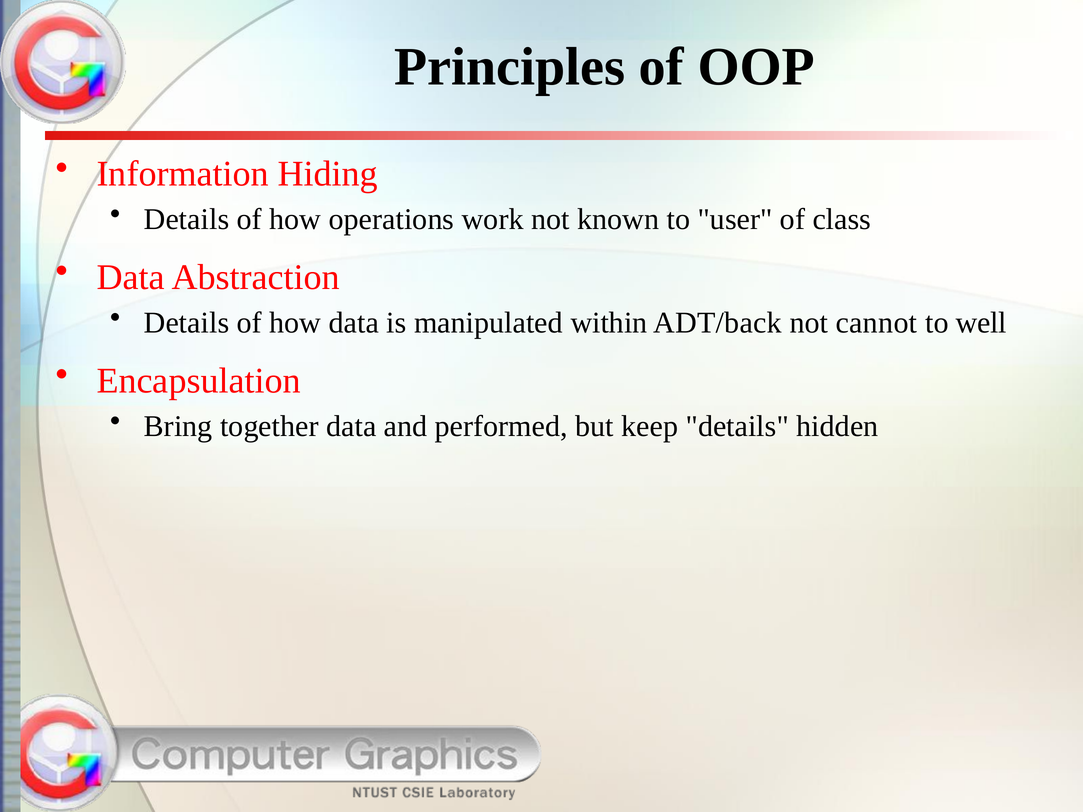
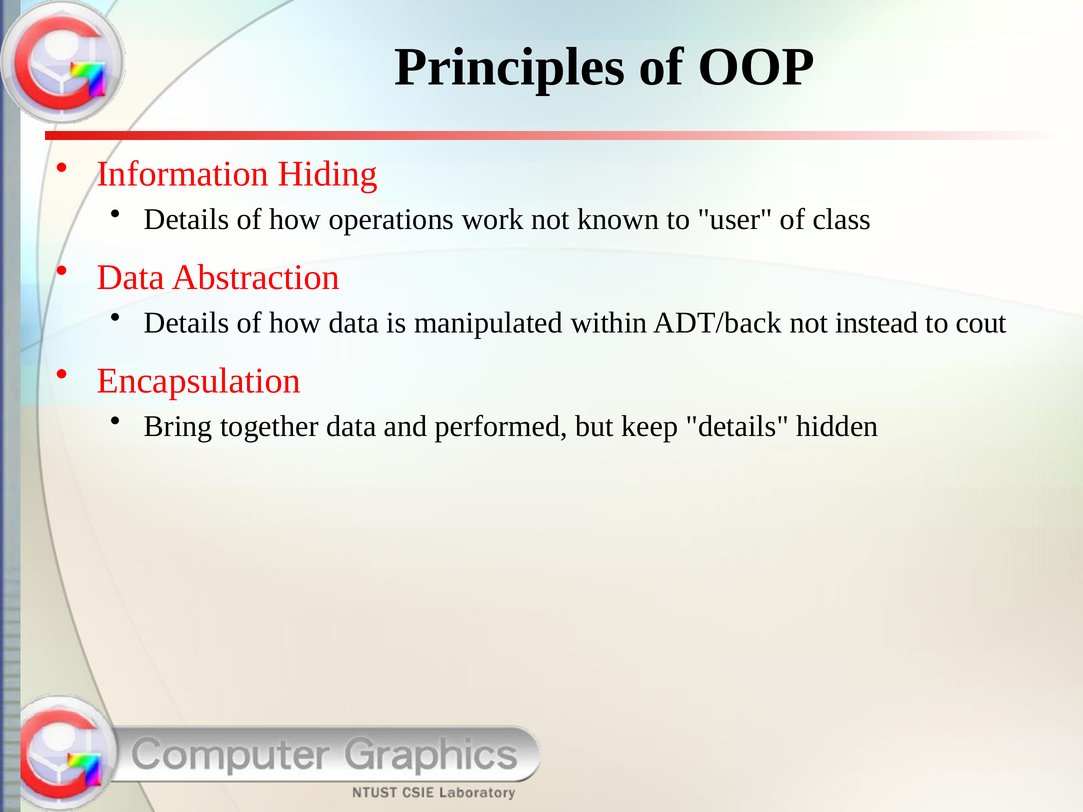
cannot: cannot -> instead (877, 323)
well: well -> cout (981, 323)
